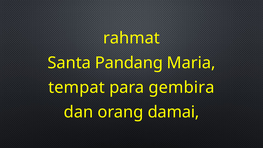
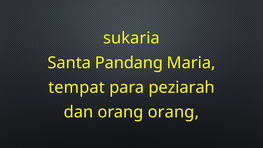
rahmat: rahmat -> sukaria (131, 38)
gembira: gembira -> peziarah (182, 87)
orang damai: damai -> orang (173, 112)
